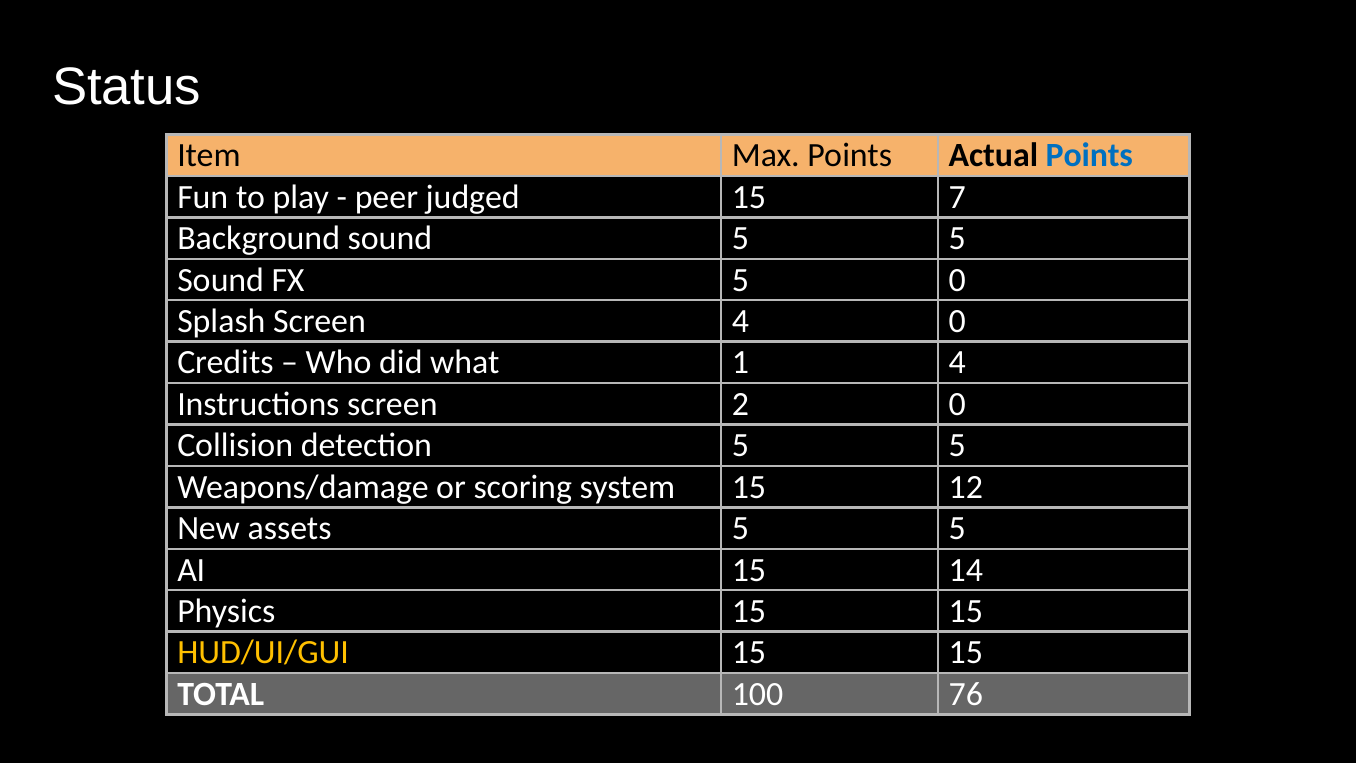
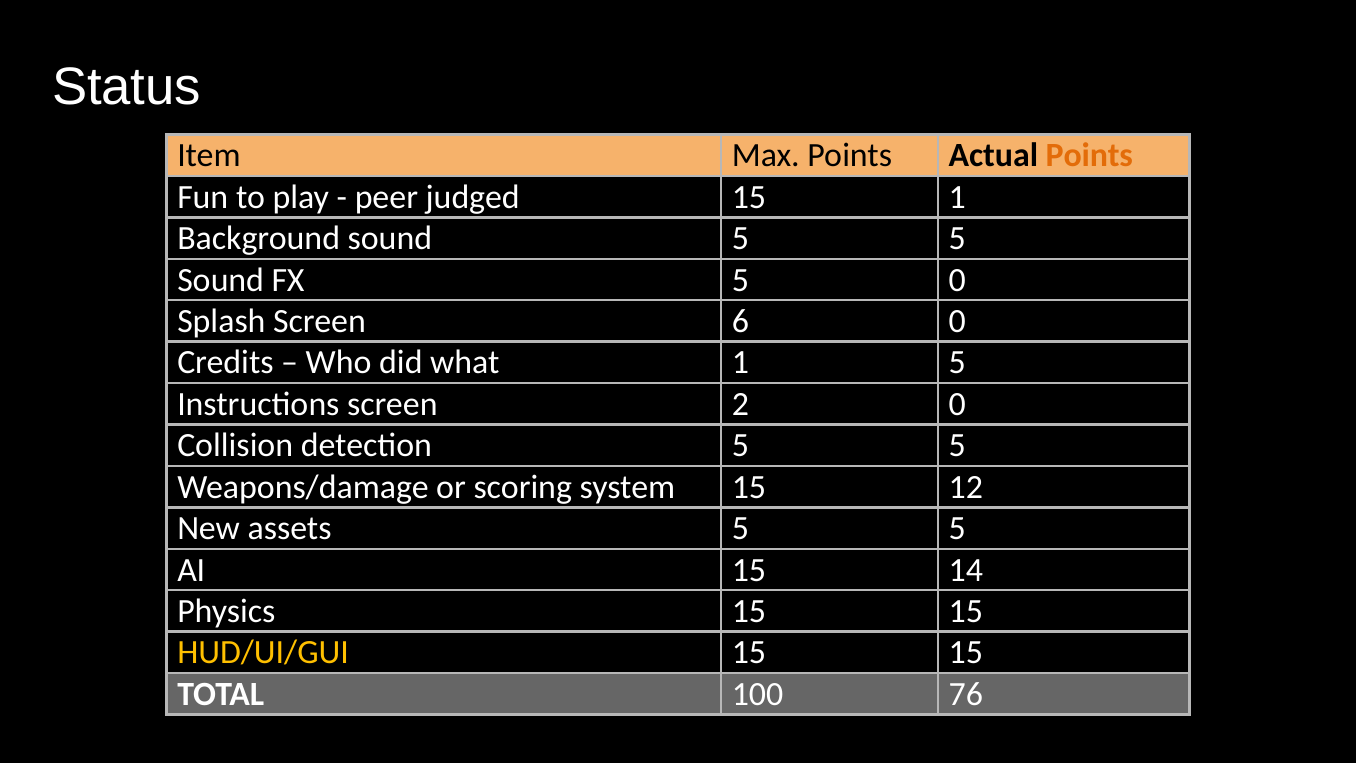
Points colour: blue -> orange (1089, 155)
15 7: 7 -> 1 (957, 197)
Screen 4: 4 -> 6 (740, 321)
1 4: 4 -> 5 (957, 363)
